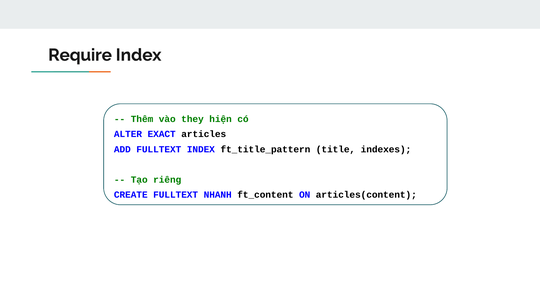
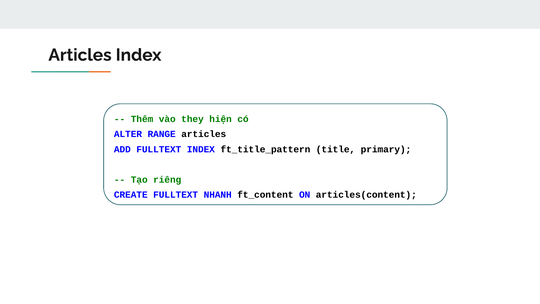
Require: Require -> Articles (80, 55)
EXACT: EXACT -> RANGE (162, 134)
indexes: indexes -> primary (386, 149)
